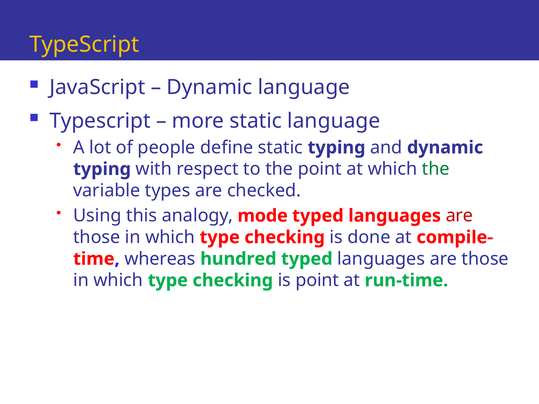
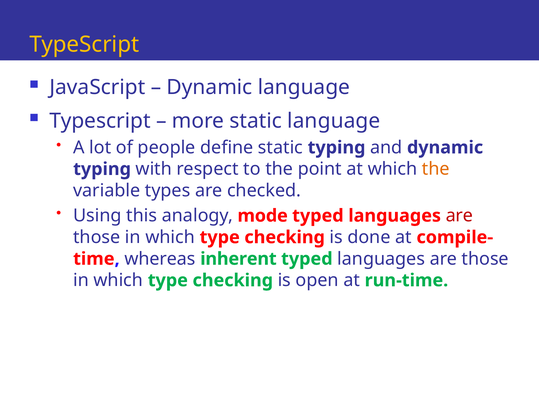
the colour: green -> orange (436, 169)
hundred: hundred -> inherent (238, 259)
is point: point -> open (317, 281)
